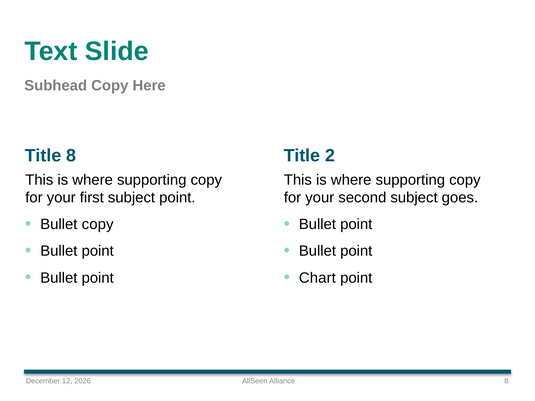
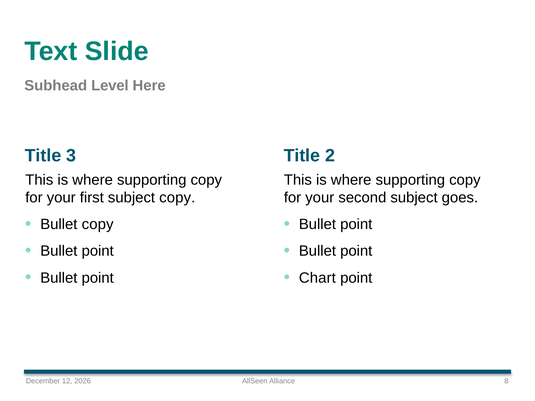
Subhead Copy: Copy -> Level (110, 86)
Title 8: 8 -> 3 (71, 156)
subject point: point -> copy (177, 198)
